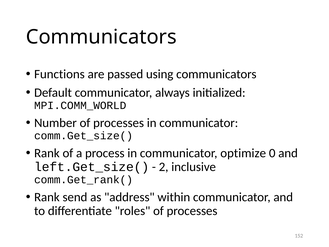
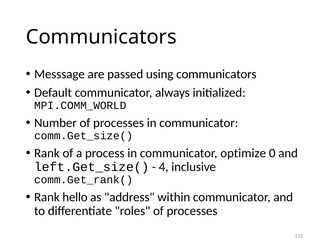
Functions: Functions -> Messsage (59, 74)
2: 2 -> 4 (164, 167)
send: send -> hello (75, 197)
